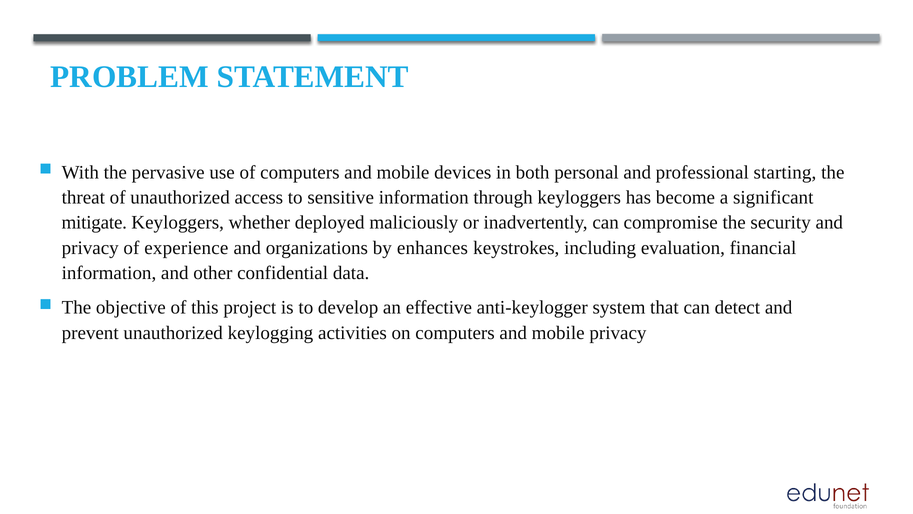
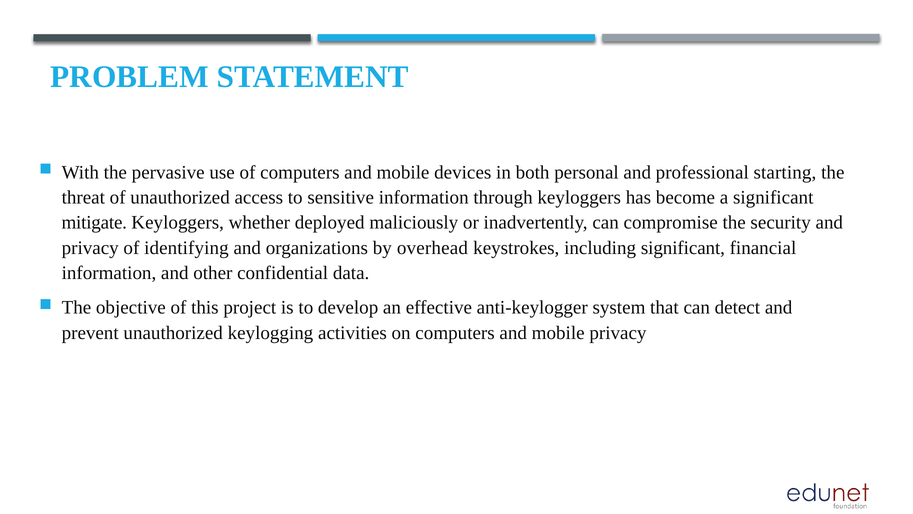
experience: experience -> identifying (186, 248)
enhances: enhances -> overhead (432, 248)
including evaluation: evaluation -> significant (683, 248)
